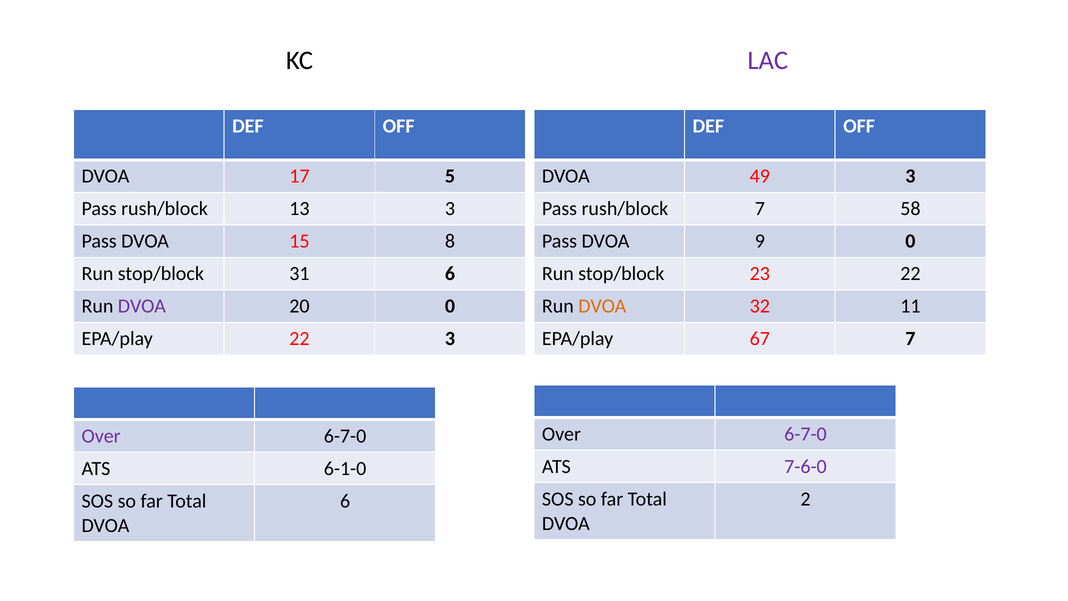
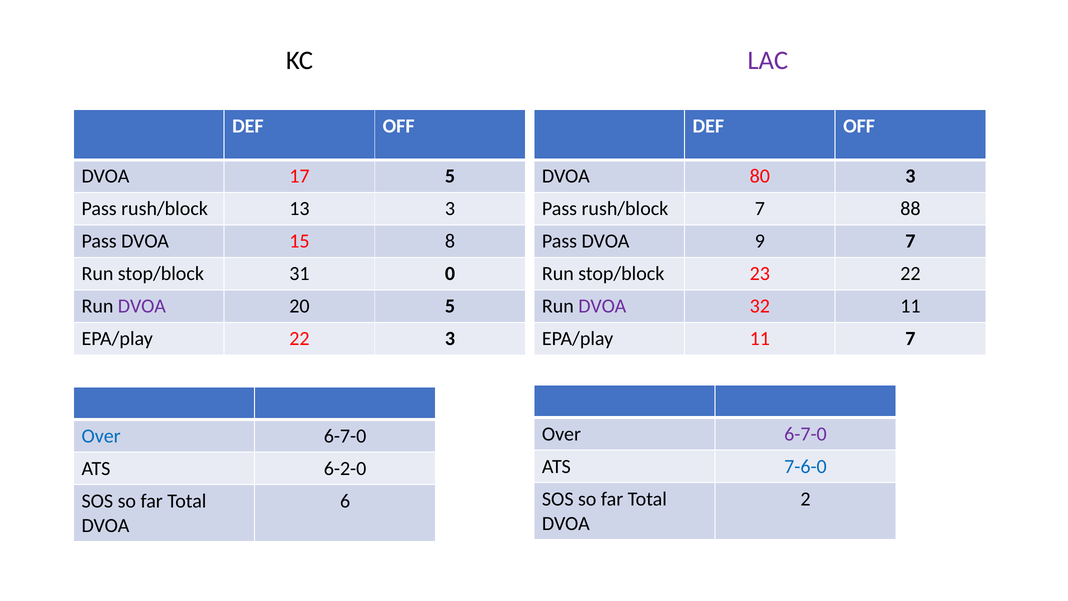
49: 49 -> 80 (760, 176)
58: 58 -> 88 (910, 209)
9 0: 0 -> 7 (910, 241)
31 6: 6 -> 0 (450, 274)
20 0: 0 -> 5 (450, 306)
DVOA colour: orange -> purple (602, 306)
EPA/play 67: 67 -> 11 (760, 339)
Over colour: purple -> blue (101, 436)
7-6-0 colour: purple -> blue (805, 466)
6-1-0: 6-1-0 -> 6-2-0 (345, 468)
